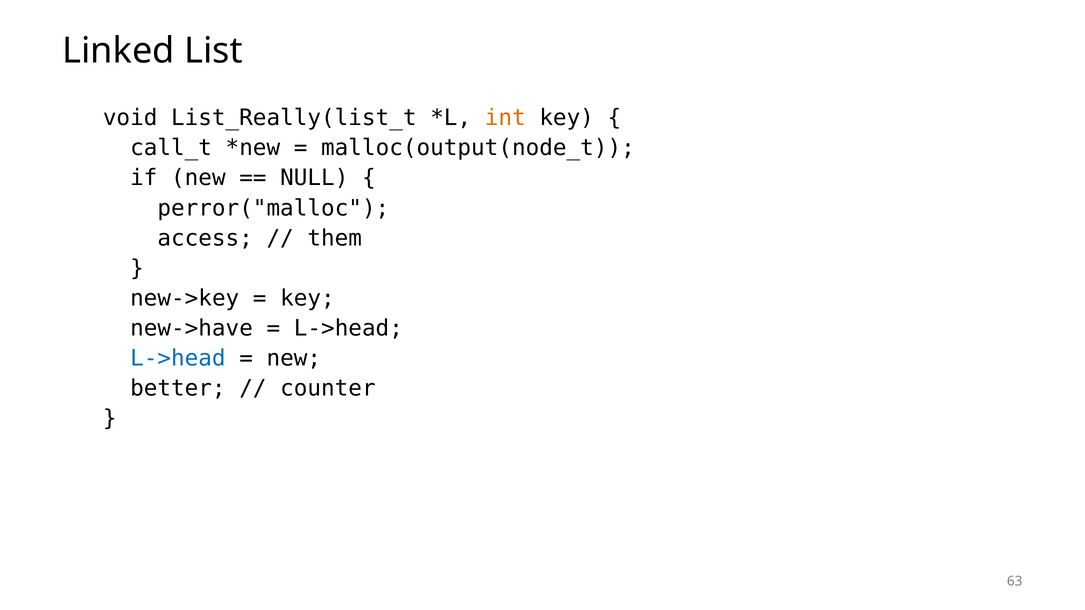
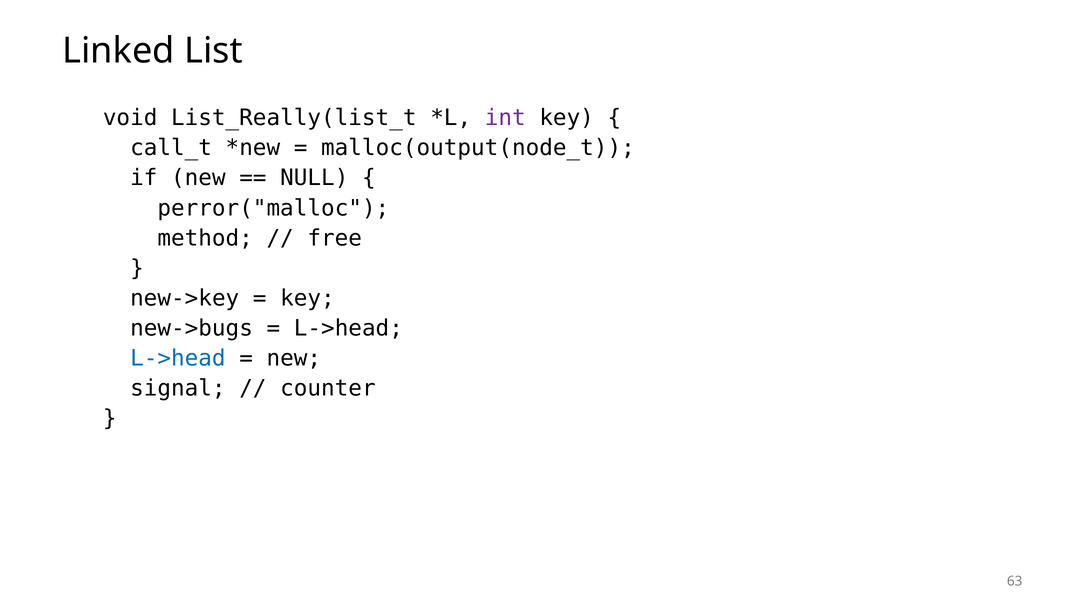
int colour: orange -> purple (505, 118)
access: access -> method (205, 238)
them: them -> free (335, 238)
new->have: new->have -> new->bugs (192, 328)
better: better -> signal (178, 389)
